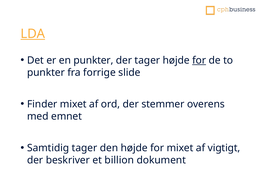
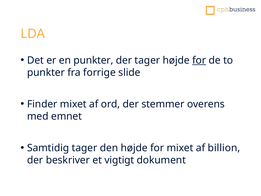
LDA underline: present -> none (33, 34)
vigtigt: vigtigt -> billion (224, 148)
billion: billion -> vigtigt (119, 160)
